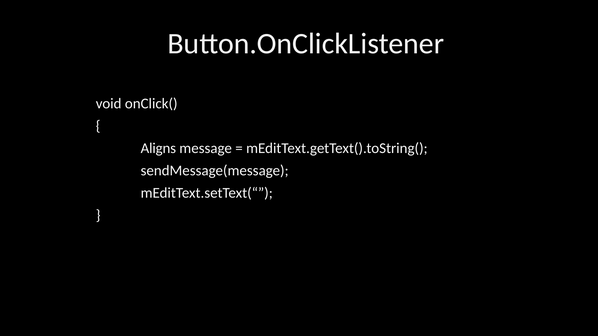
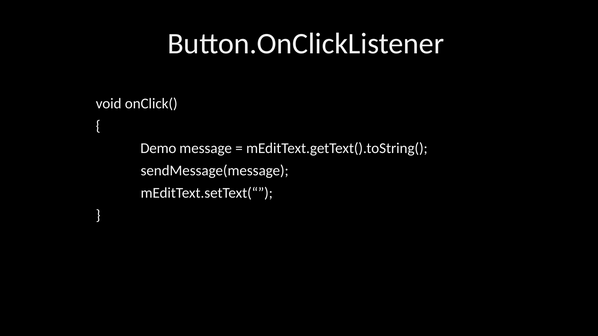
Aligns: Aligns -> Demo (158, 148)
